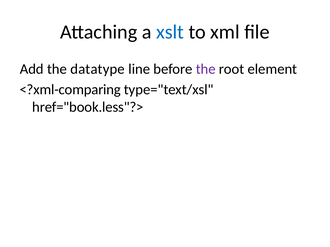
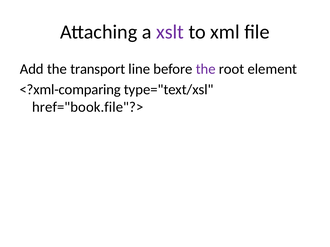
xslt colour: blue -> purple (170, 32)
datatype: datatype -> transport (98, 69)
href="book.less"?>: href="book.less"?> -> href="book.file"?> (88, 107)
